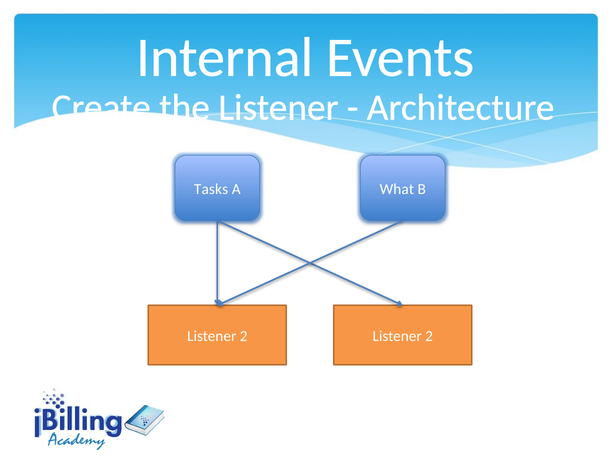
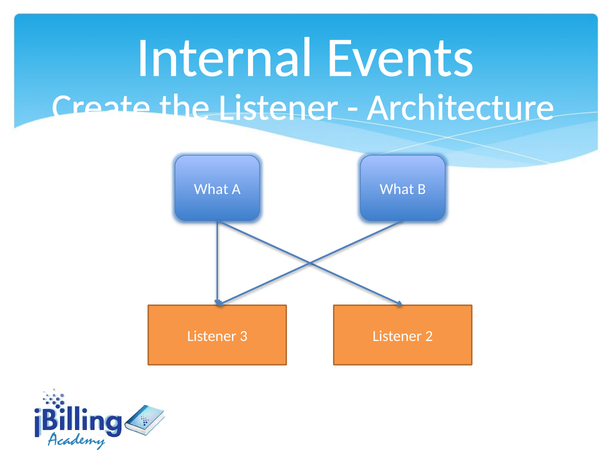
Tasks: Tasks -> What (211, 189)
2: 2 -> 3 (244, 336)
